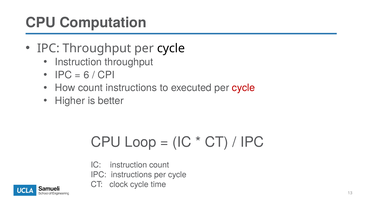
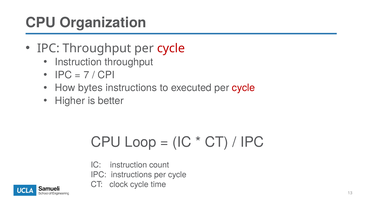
Computation: Computation -> Organization (103, 23)
cycle colour: black -> red (171, 48)
6: 6 -> 7 (86, 75)
How count: count -> bytes (90, 88)
